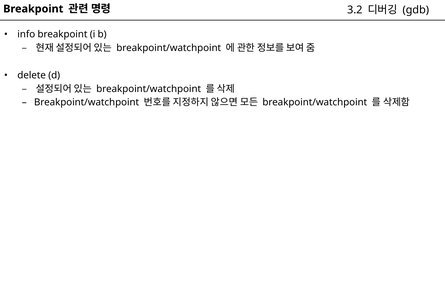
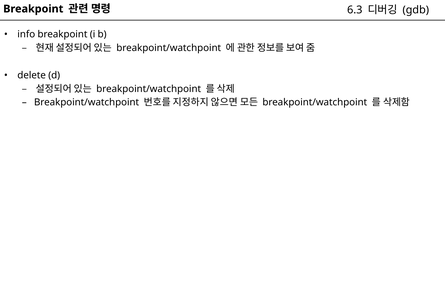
3.2: 3.2 -> 6.3 (355, 10)
